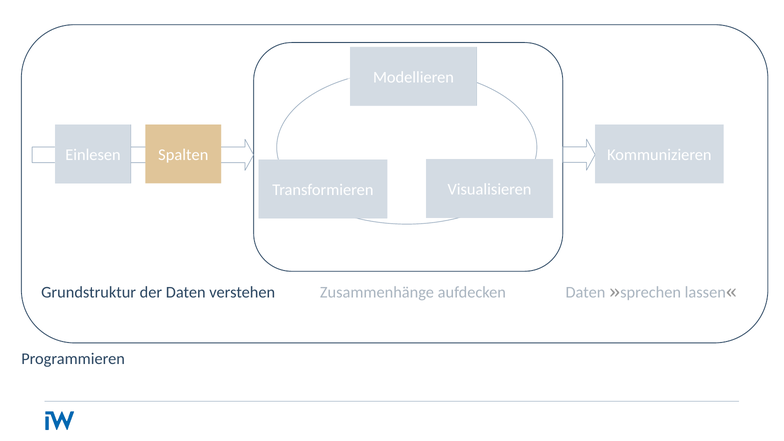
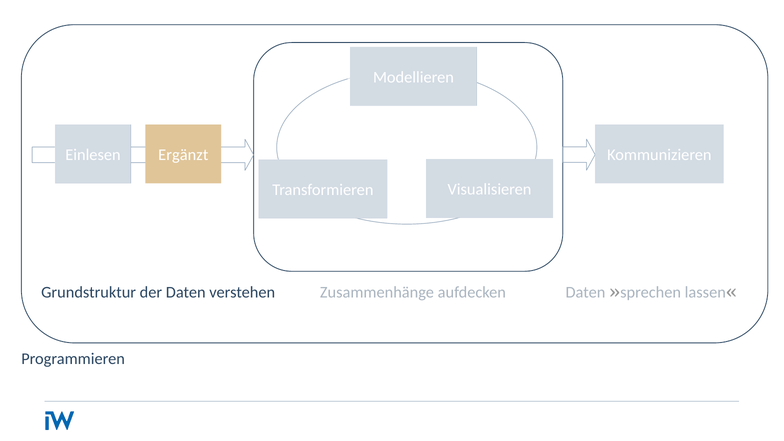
Spalten: Spalten -> Ergänzt (183, 155)
